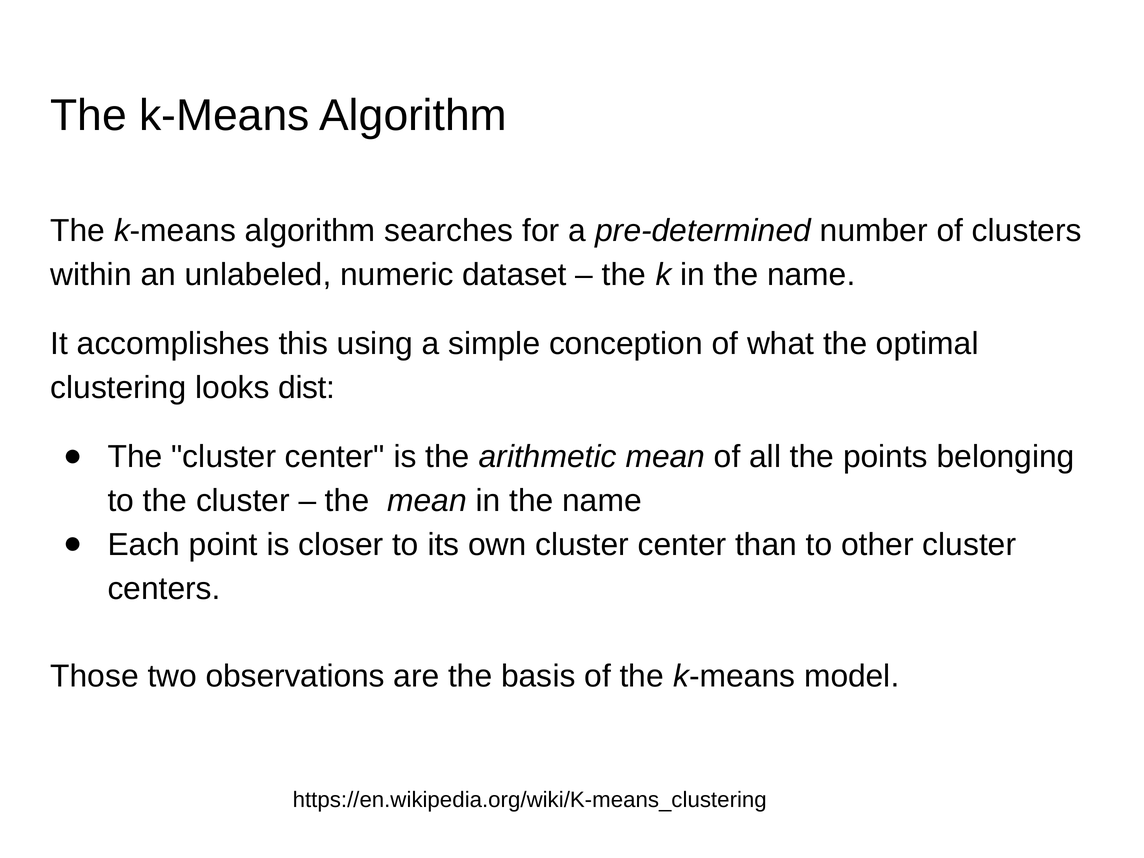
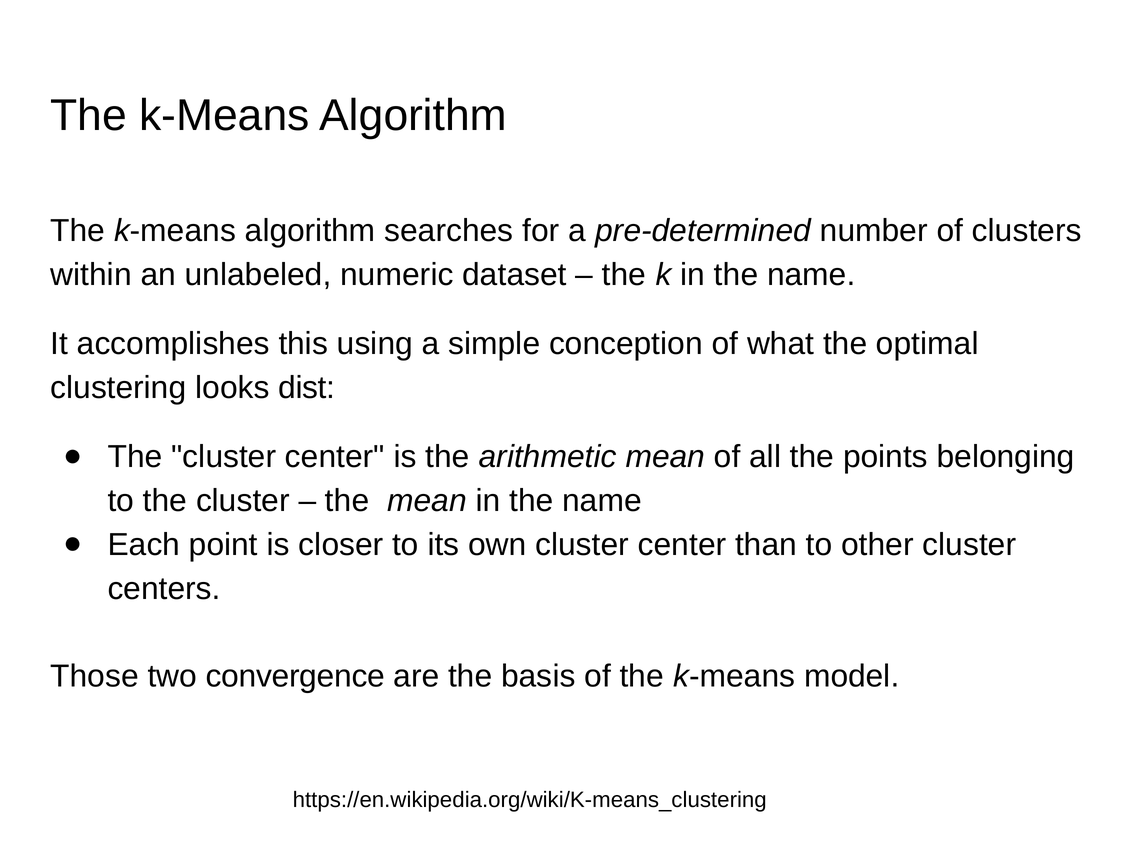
observations: observations -> convergence (295, 676)
